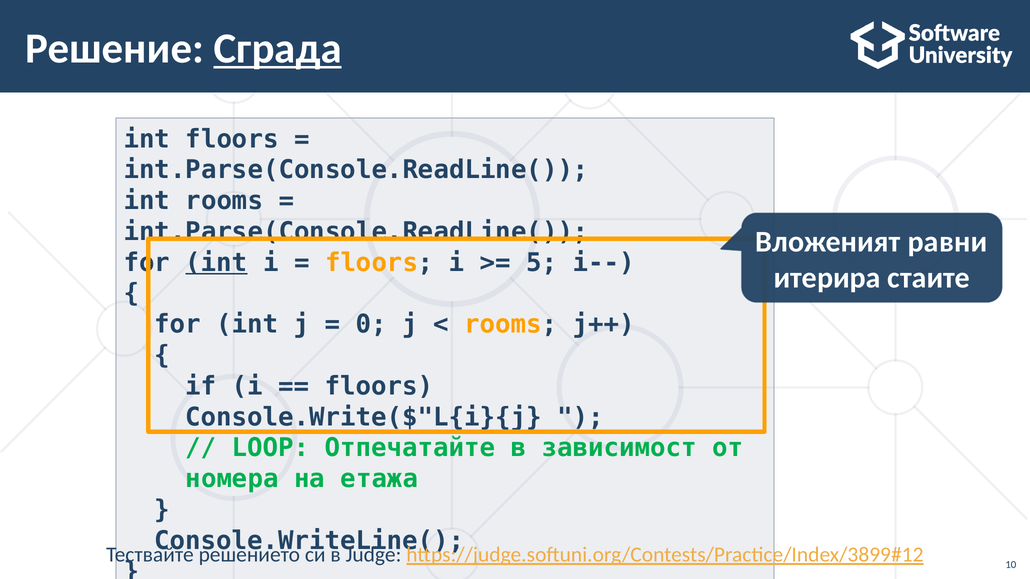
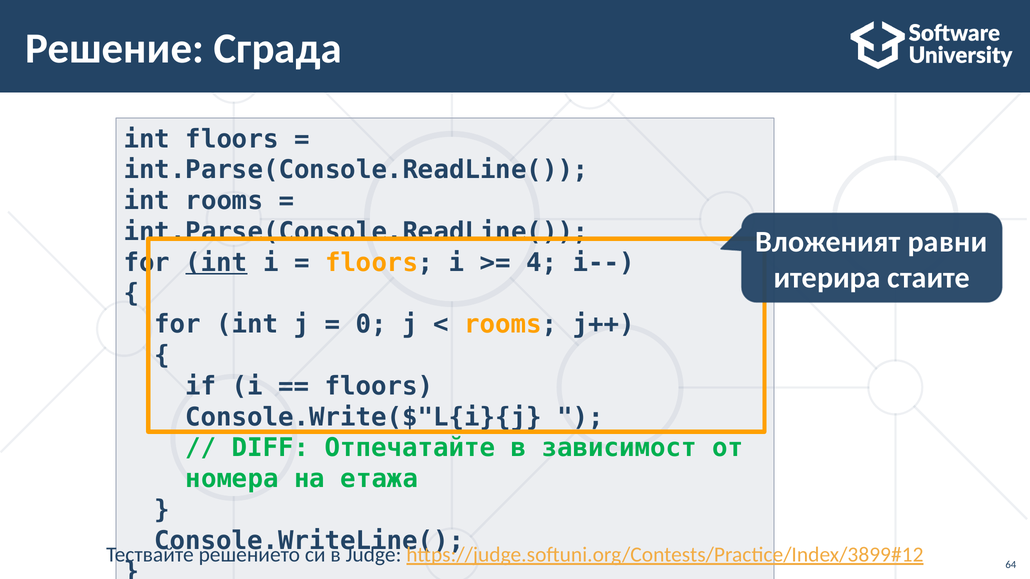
Сграда underline: present -> none (278, 49)
5: 5 -> 4 (542, 263)
LOOP: LOOP -> DIFF (271, 448)
10: 10 -> 64 (1011, 565)
